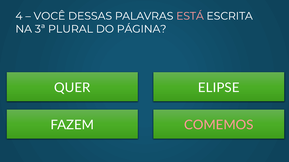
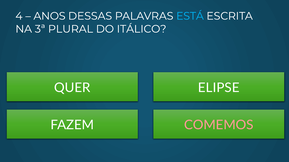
VOCÊ: VOCÊ -> ANOS (50, 16)
ESTÁ colour: pink -> light blue (190, 16)
PÁGINA: PÁGINA -> ITÁLICO (142, 29)
